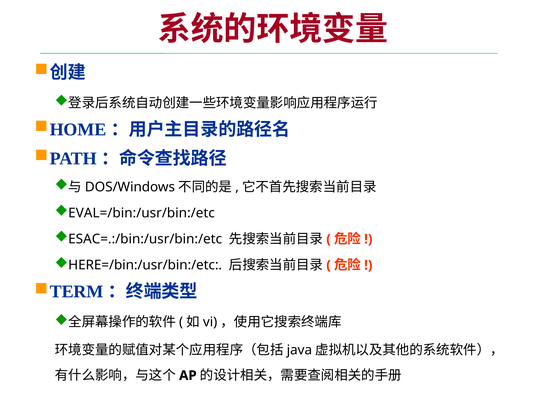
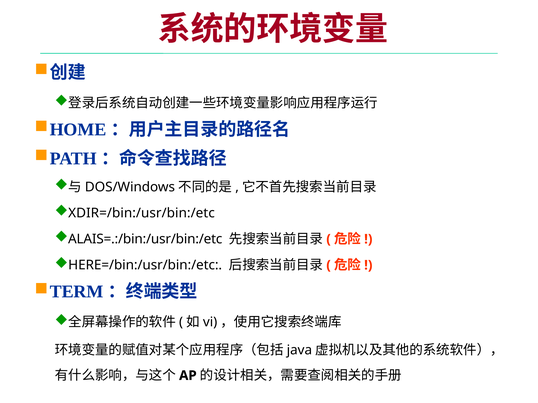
EVAL=/bin:/usr/bin:/etc: EVAL=/bin:/usr/bin:/etc -> XDIR=/bin:/usr/bin:/etc (142, 213)
ESAC=.:/bin:/usr/bin:/etc: ESAC=.:/bin:/usr/bin:/etc -> ALAIS=.:/bin:/usr/bin:/etc (145, 239)
